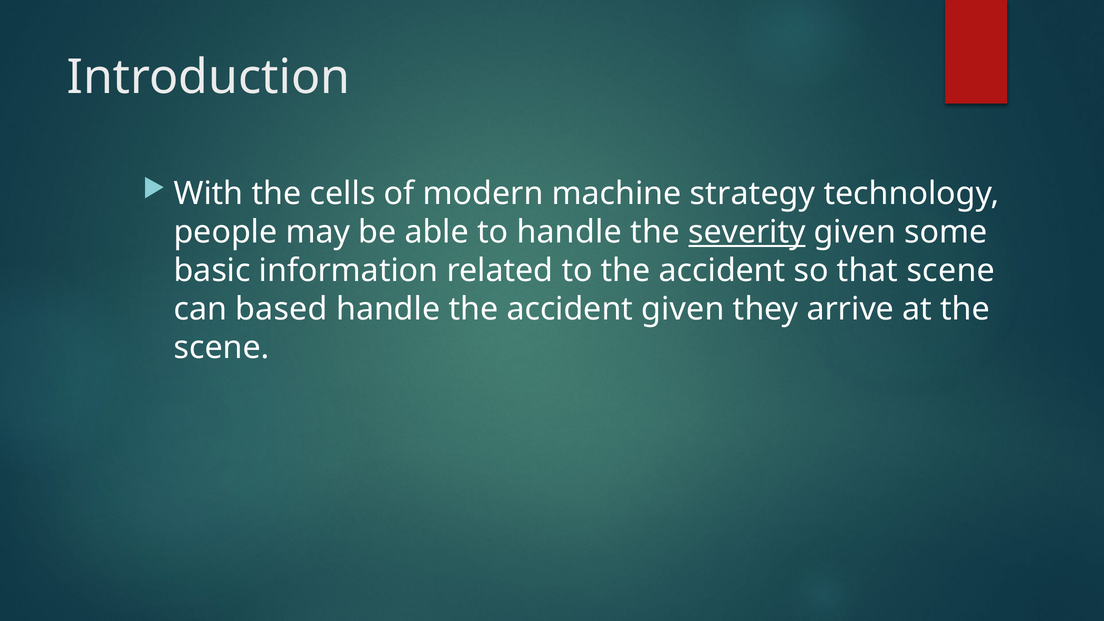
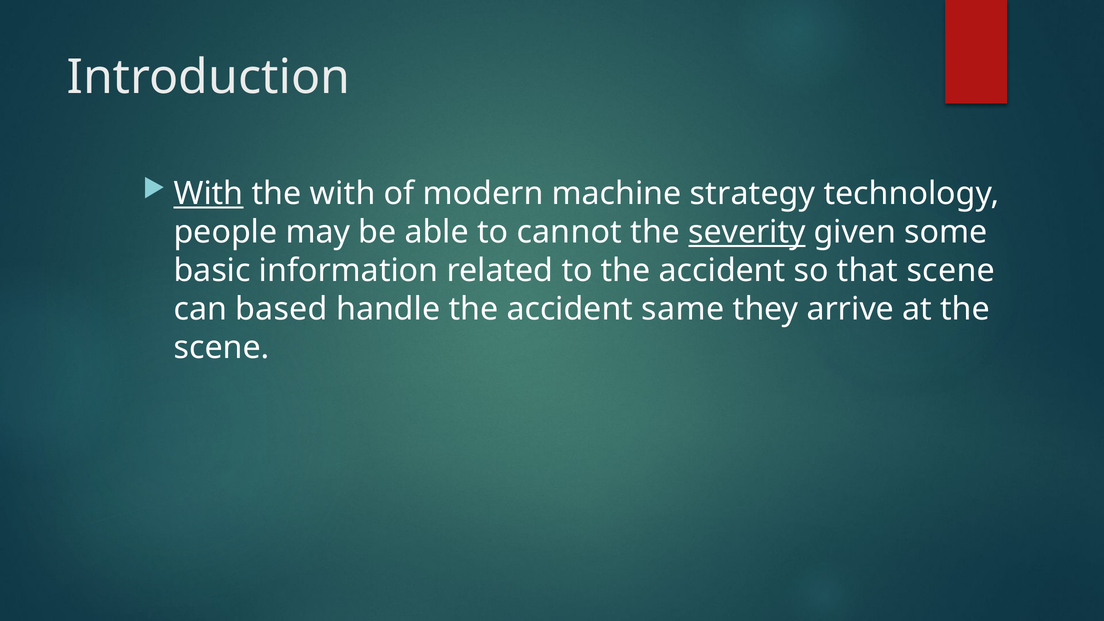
With underline: none -> present (209, 193)
the cells: cells -> with (343, 193)
to handle: handle -> cannot (569, 232)
accident given: given -> same (683, 309)
